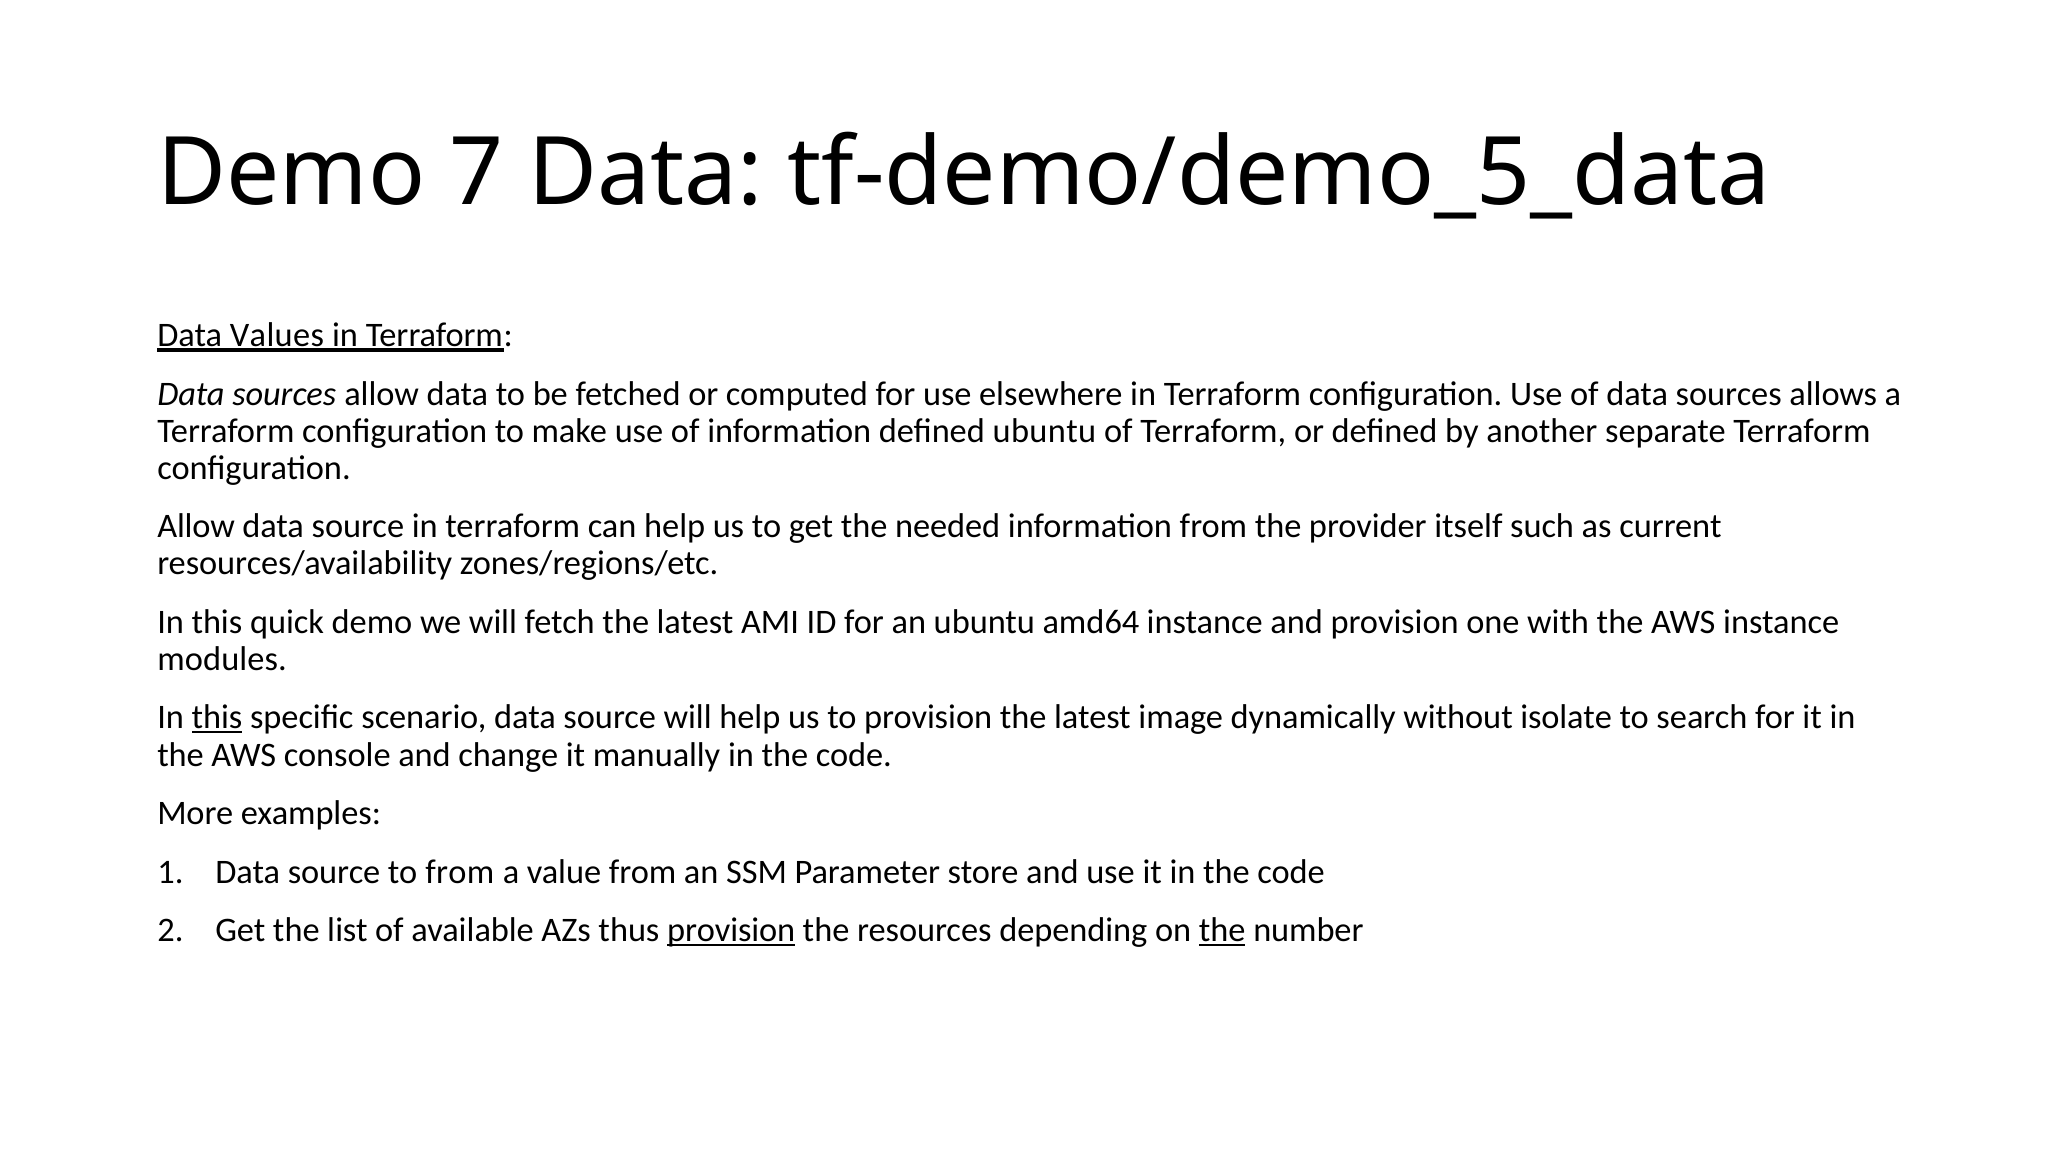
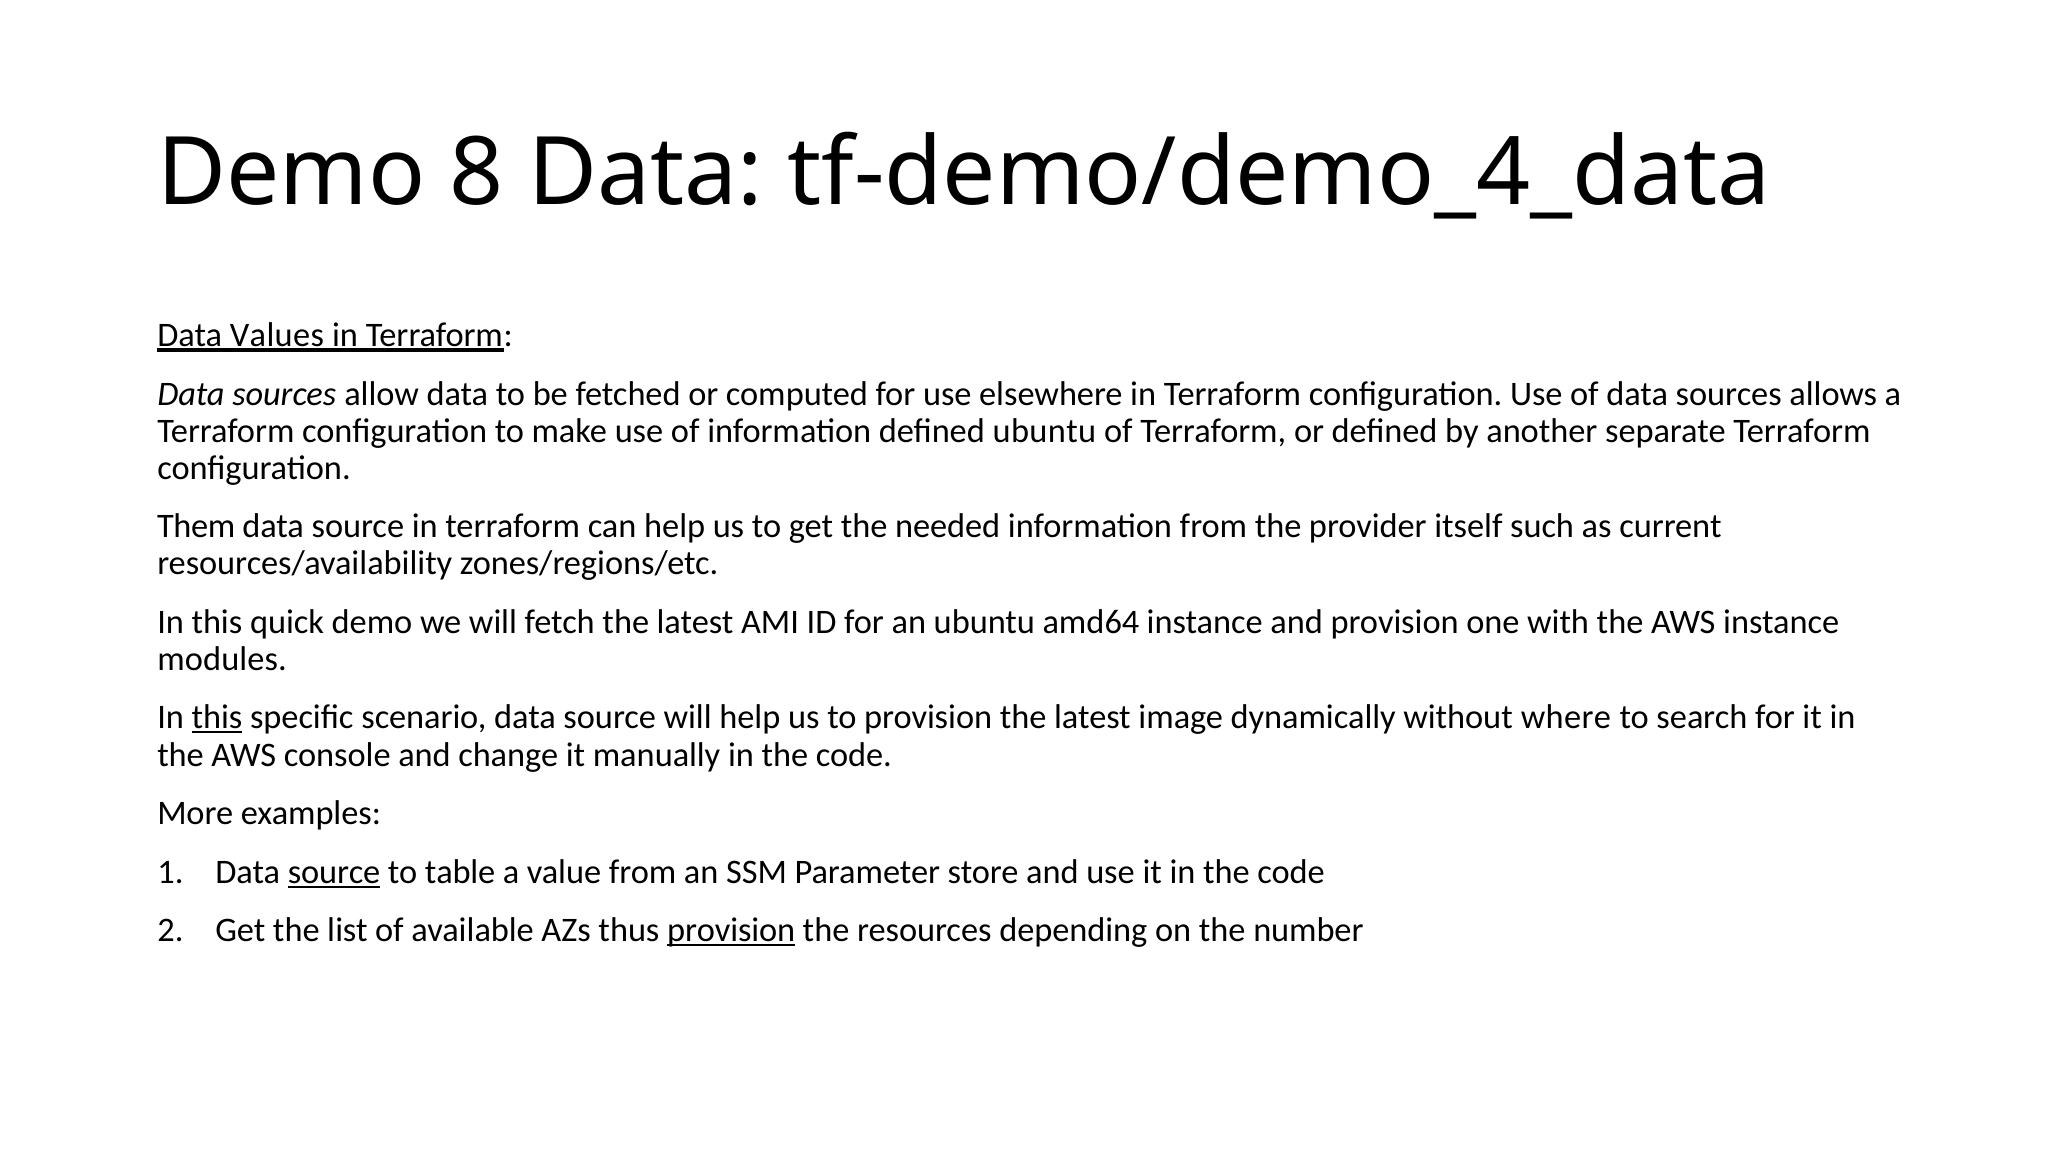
7: 7 -> 8 (477, 173)
tf-demo/demo_5_data: tf-demo/demo_5_data -> tf-demo/demo_4_data (1279, 173)
Allow: Allow -> Them (196, 526)
isolate: isolate -> where (1566, 718)
source underline: none -> present (334, 872)
to from: from -> table (460, 872)
the underline: present -> none (1222, 930)
